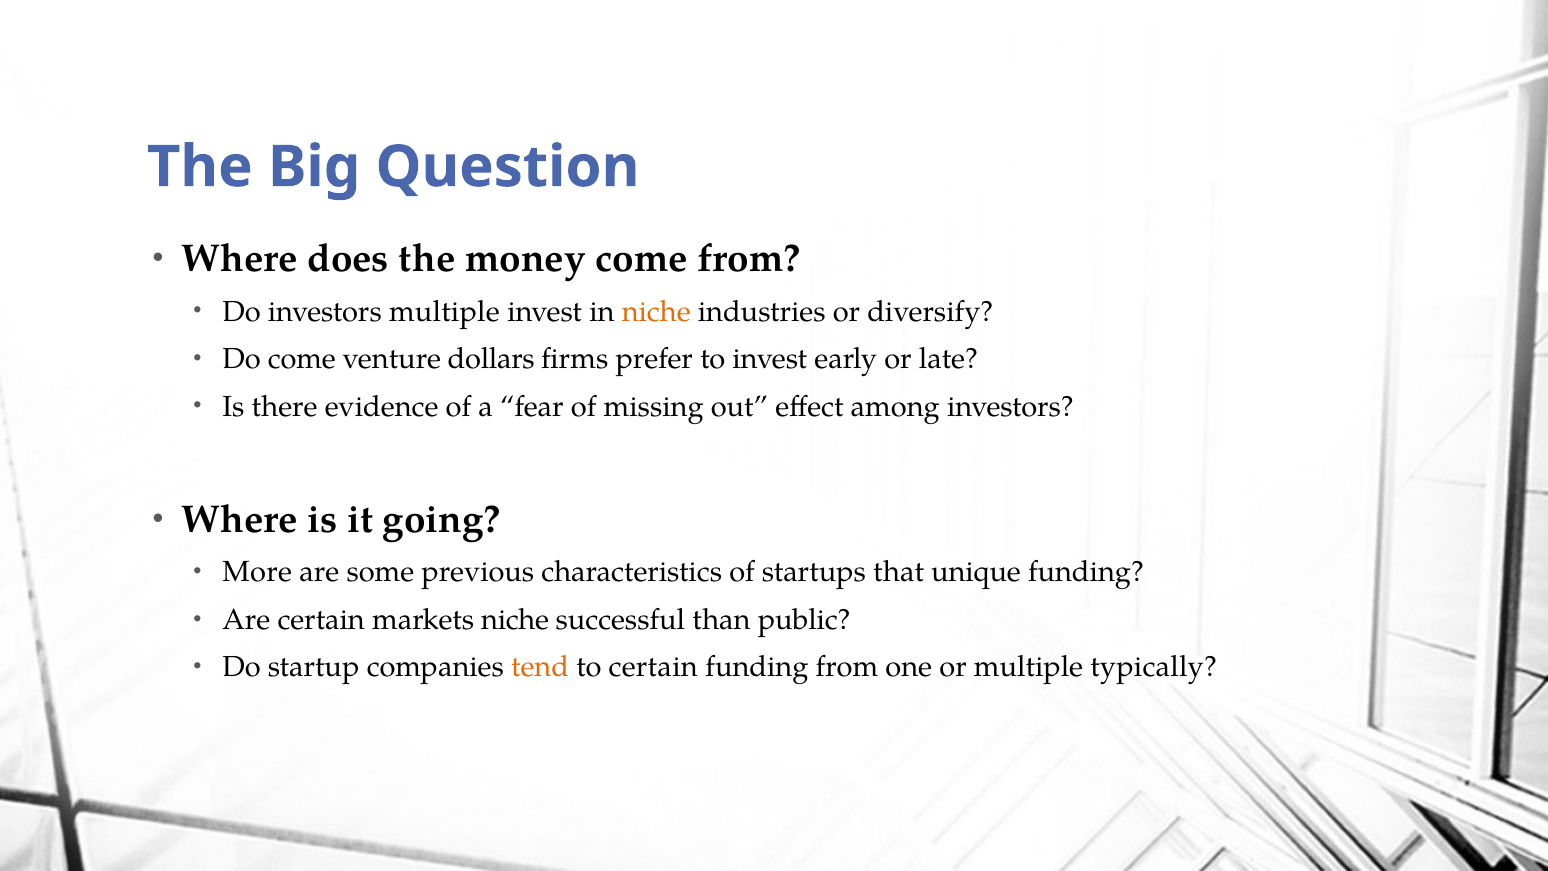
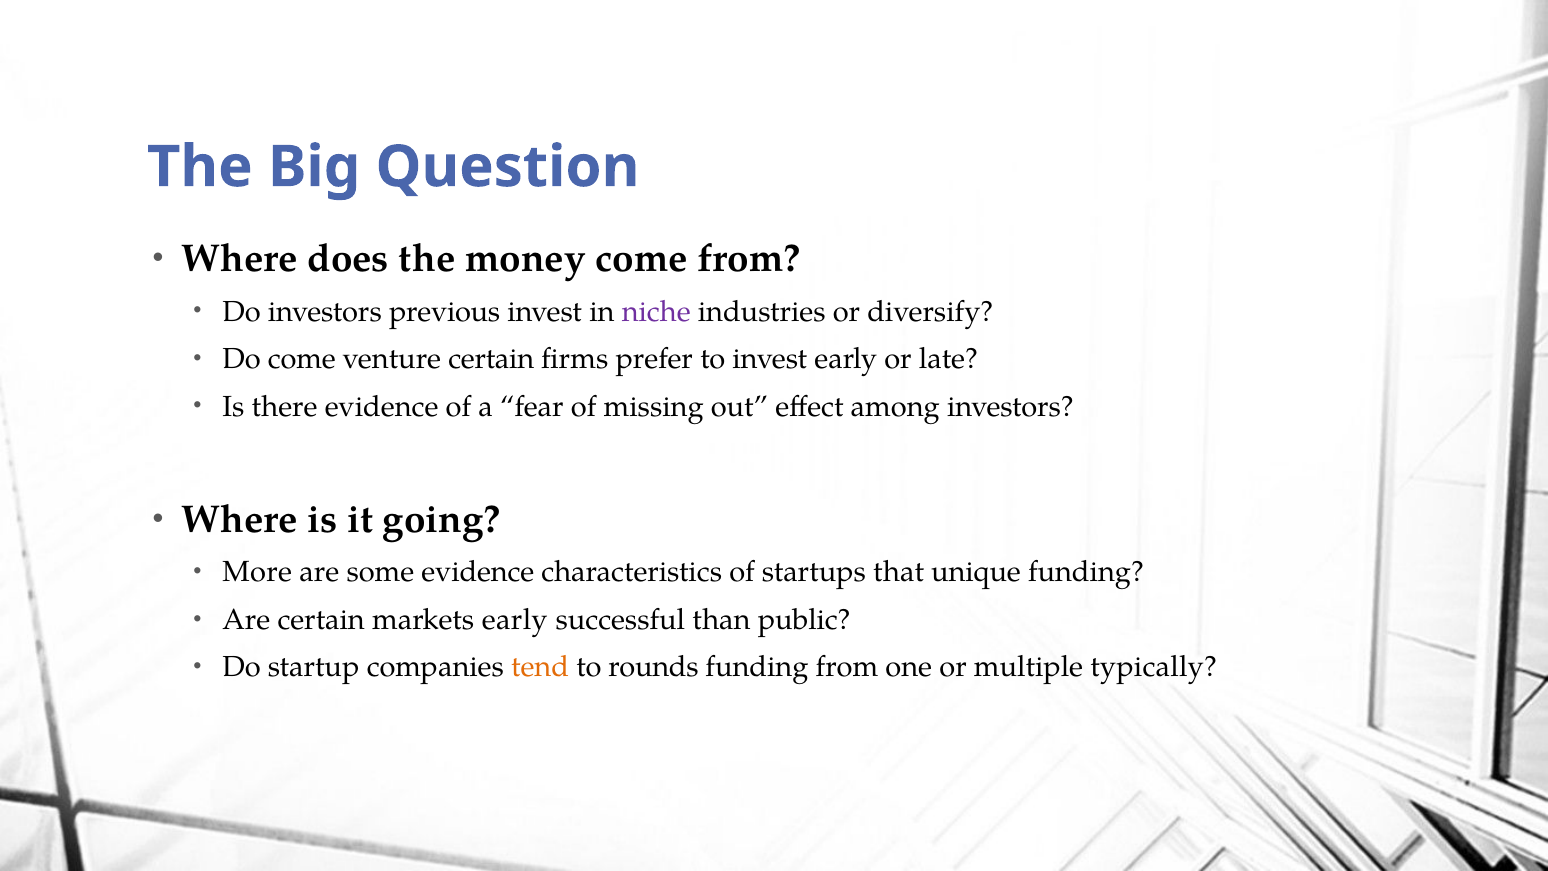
investors multiple: multiple -> previous (445, 312)
niche colour: orange -> purple (656, 312)
venture dollars: dollars -> certain (491, 359)
some previous: previous -> evidence (478, 572)
markets niche: niche -> early (515, 620)
to certain: certain -> rounds (653, 667)
